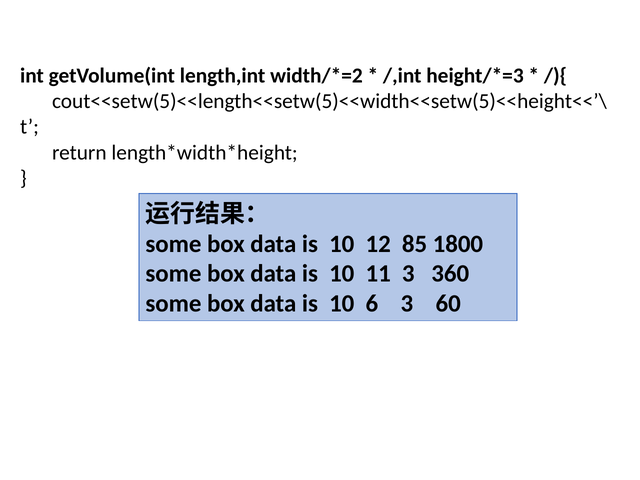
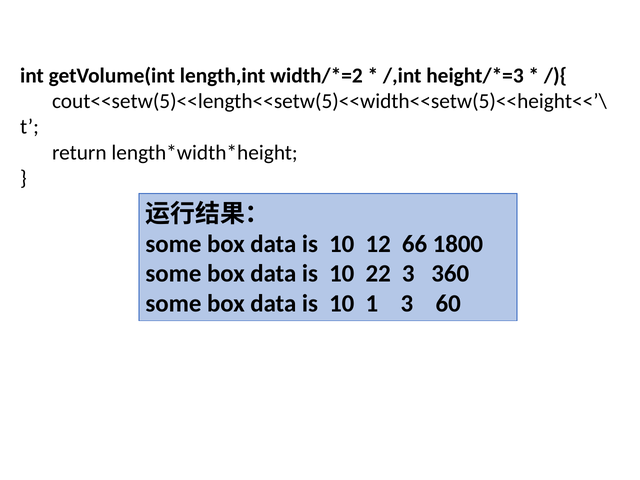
85: 85 -> 66 (415, 244)
11: 11 -> 22 (378, 274)
6: 6 -> 1 (372, 304)
